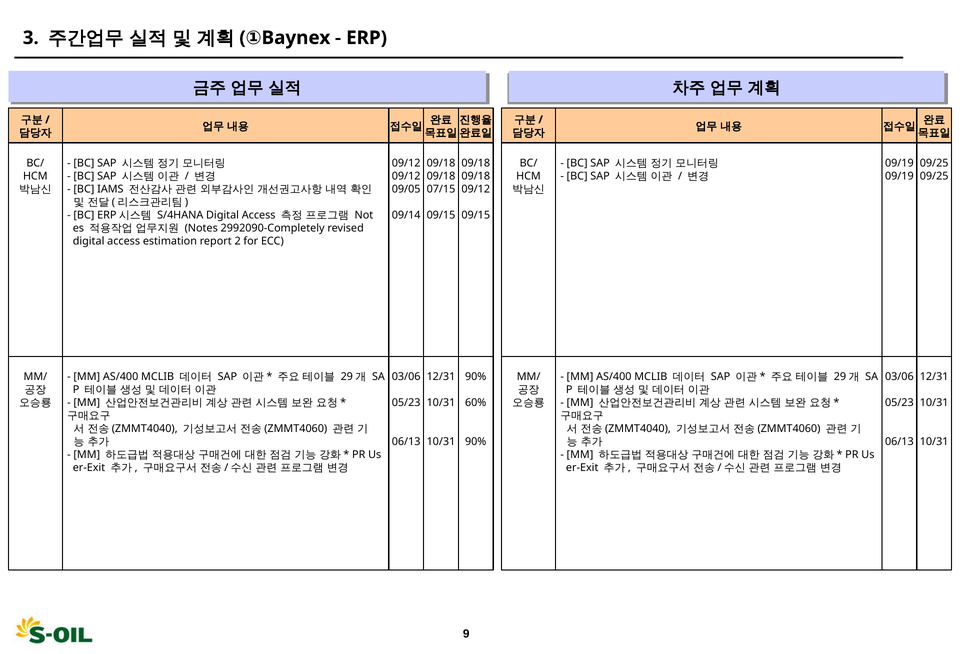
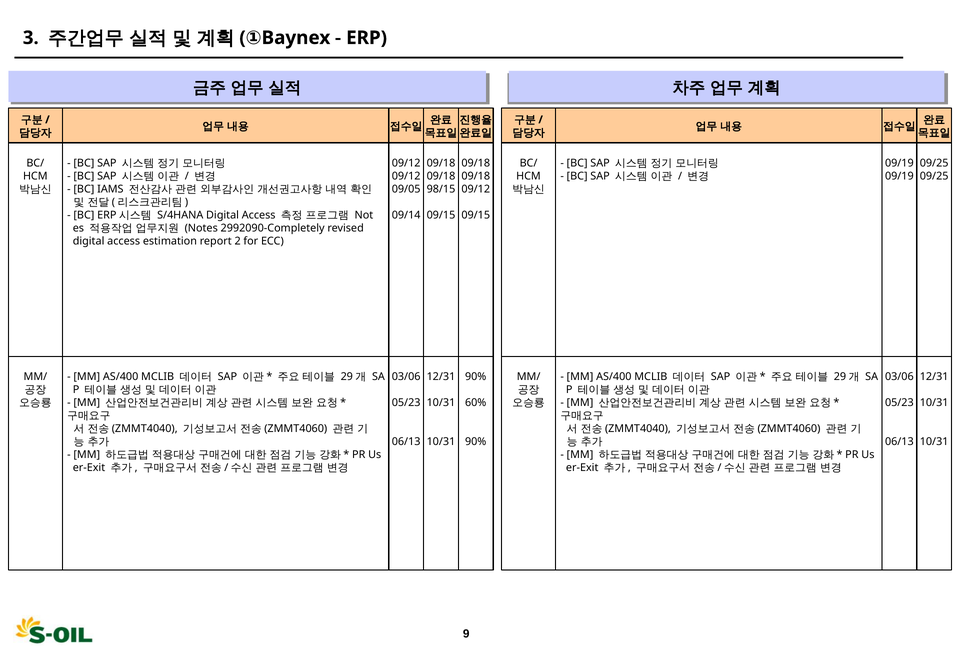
07/15: 07/15 -> 98/15 (441, 189)
